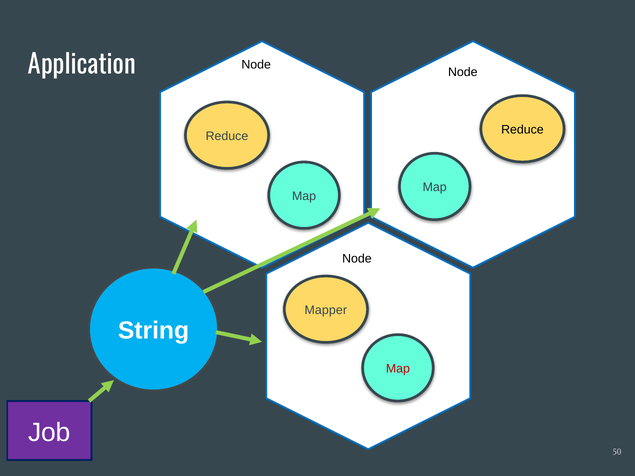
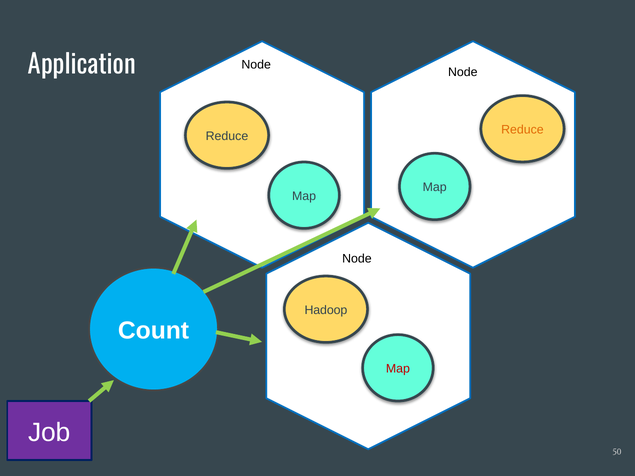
Reduce colour: black -> orange (522, 130)
Mapper: Mapper -> Hadoop (326, 310)
String: String -> Count (153, 331)
